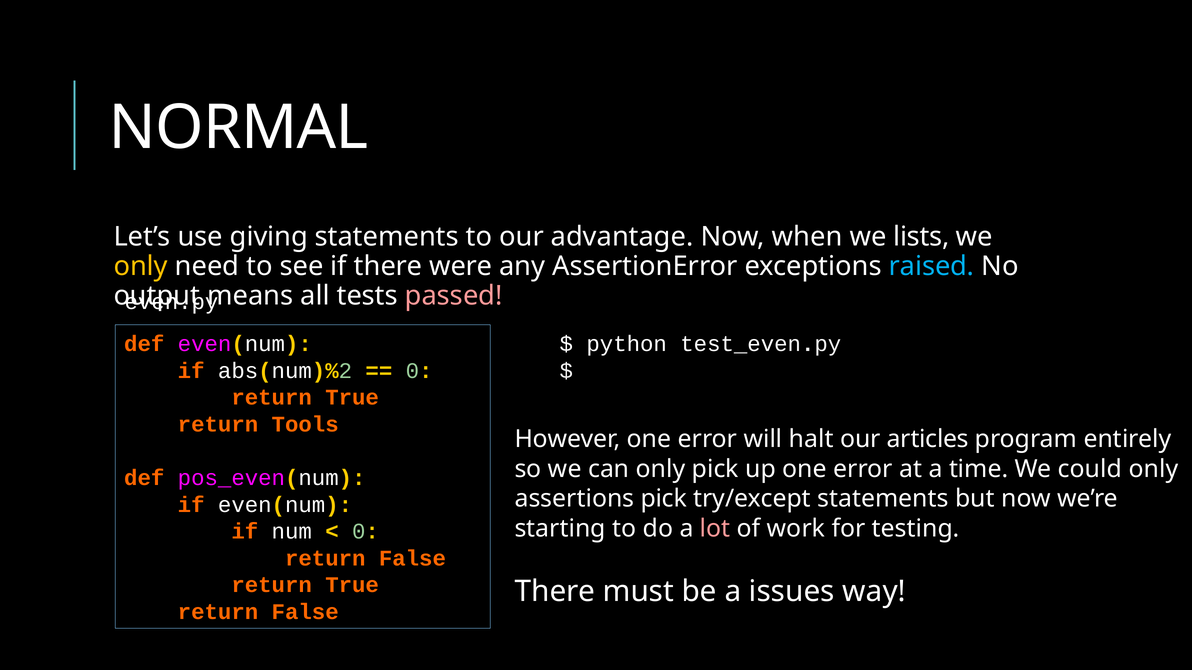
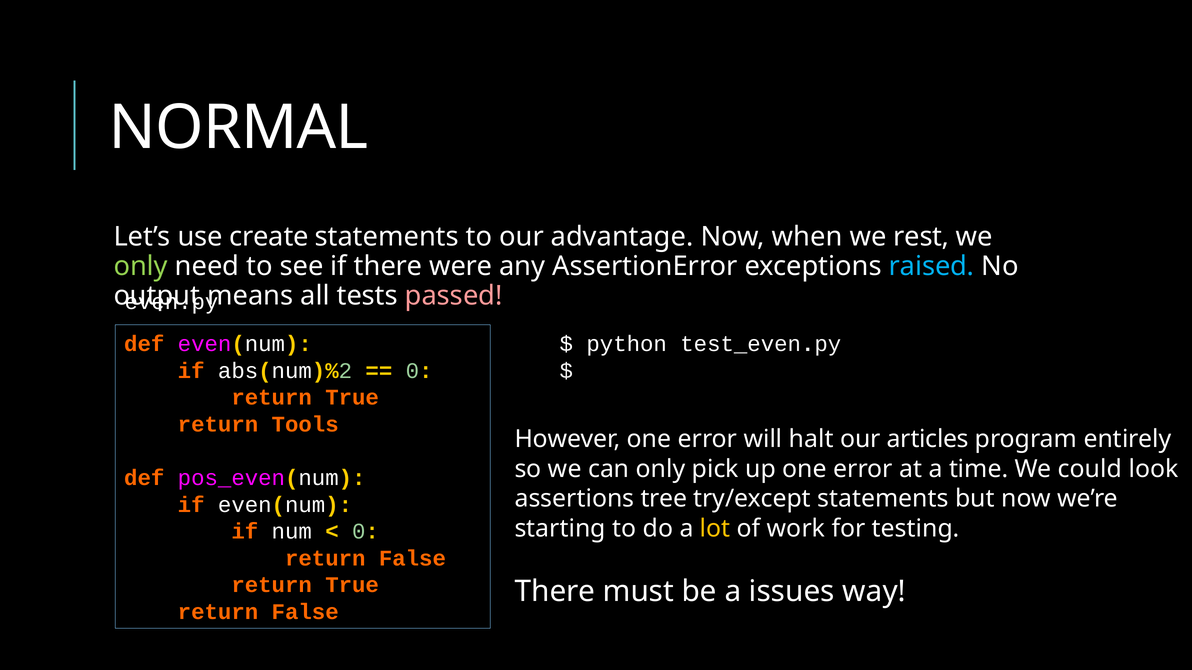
giving: giving -> create (269, 237)
lists: lists -> rest (921, 237)
only colour: yellow -> light green (141, 266)
could only: only -> look (1154, 469)
assertions pick: pick -> tree (664, 499)
lot colour: pink -> yellow (715, 529)
